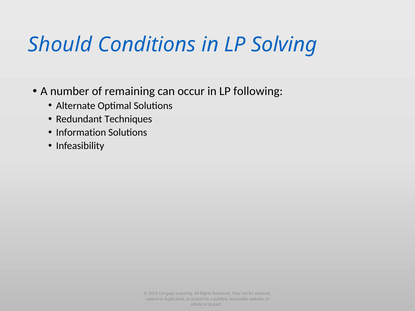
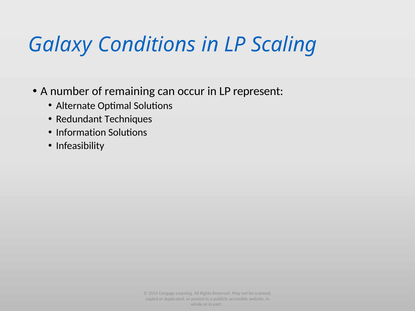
Should: Should -> Galaxy (60, 45)
Solving: Solving -> Scaling (284, 45)
following: following -> represent (258, 91)
